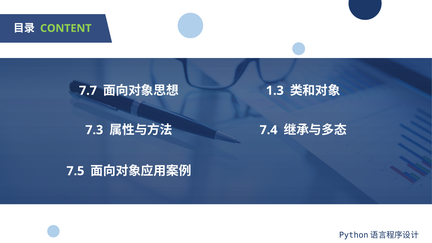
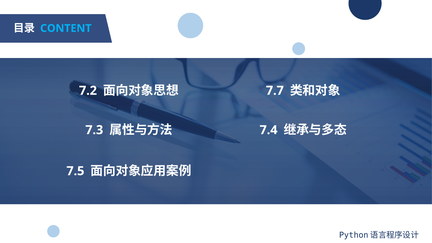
CONTENT colour: light green -> light blue (66, 28)
7.7: 7.7 -> 7.2 (88, 91)
1.3: 1.3 -> 7.7 (275, 91)
